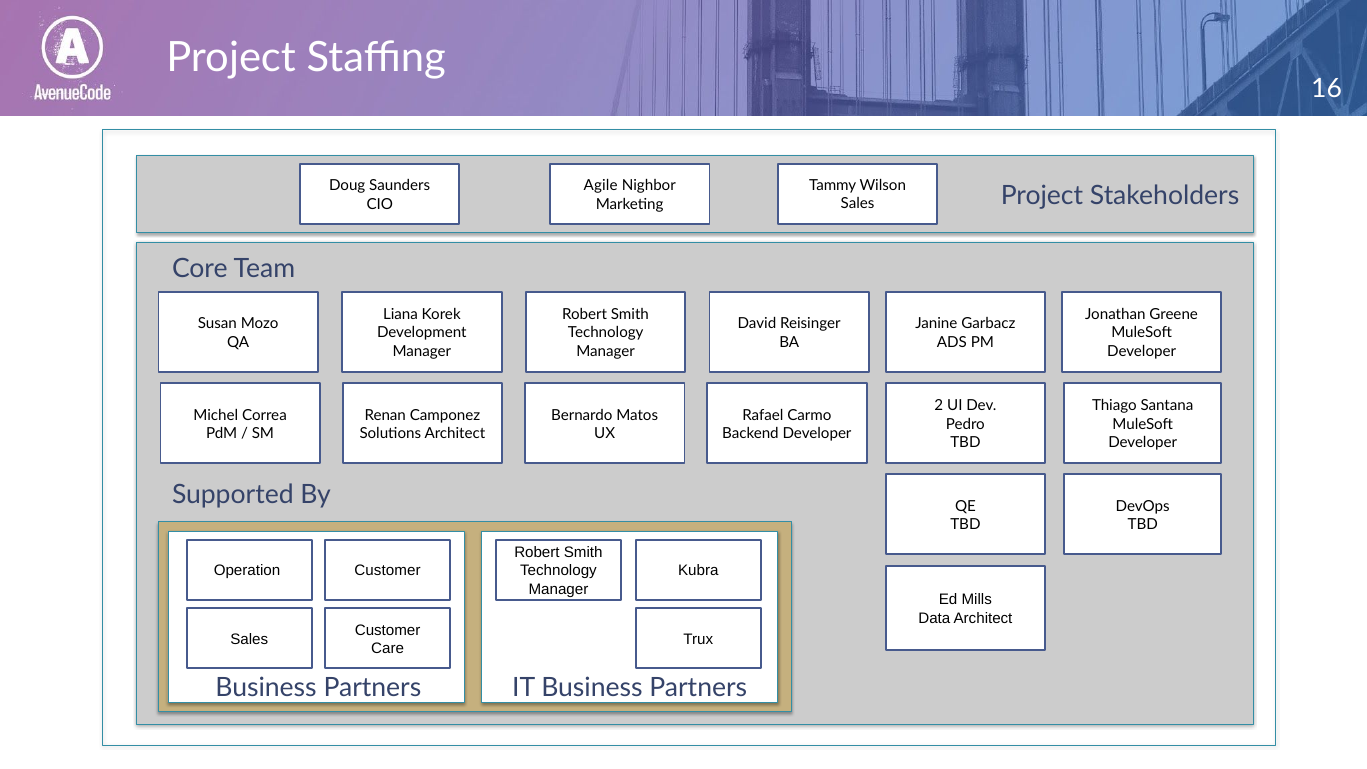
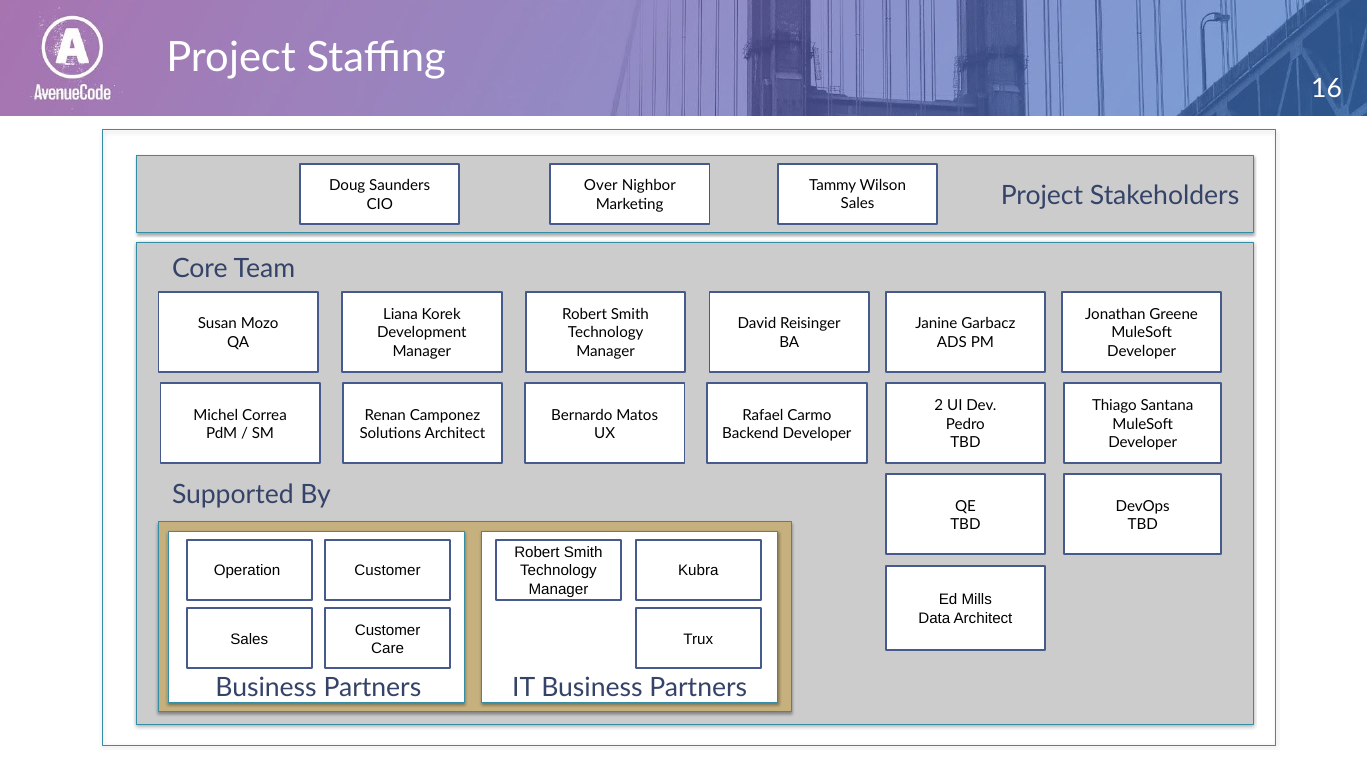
Agile: Agile -> Over (601, 186)
